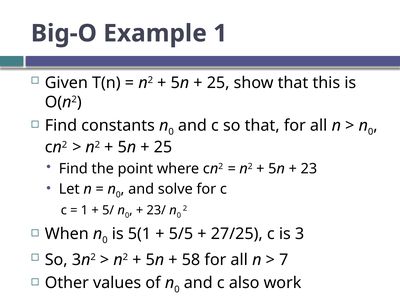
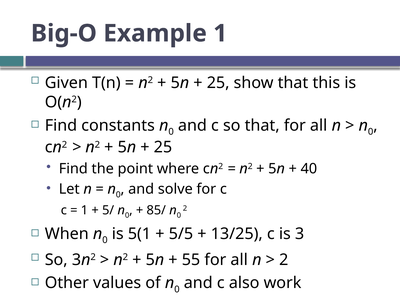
23: 23 -> 40 (309, 169)
23/: 23/ -> 85/ (156, 210)
27/25: 27/25 -> 13/25 (237, 234)
58: 58 -> 55 (191, 260)
7: 7 -> 2 (284, 260)
